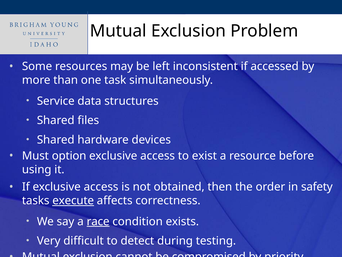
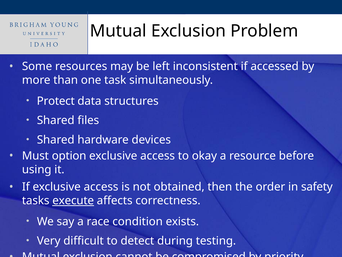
Service: Service -> Protect (56, 101)
exist: exist -> okay (204, 156)
race underline: present -> none (98, 221)
